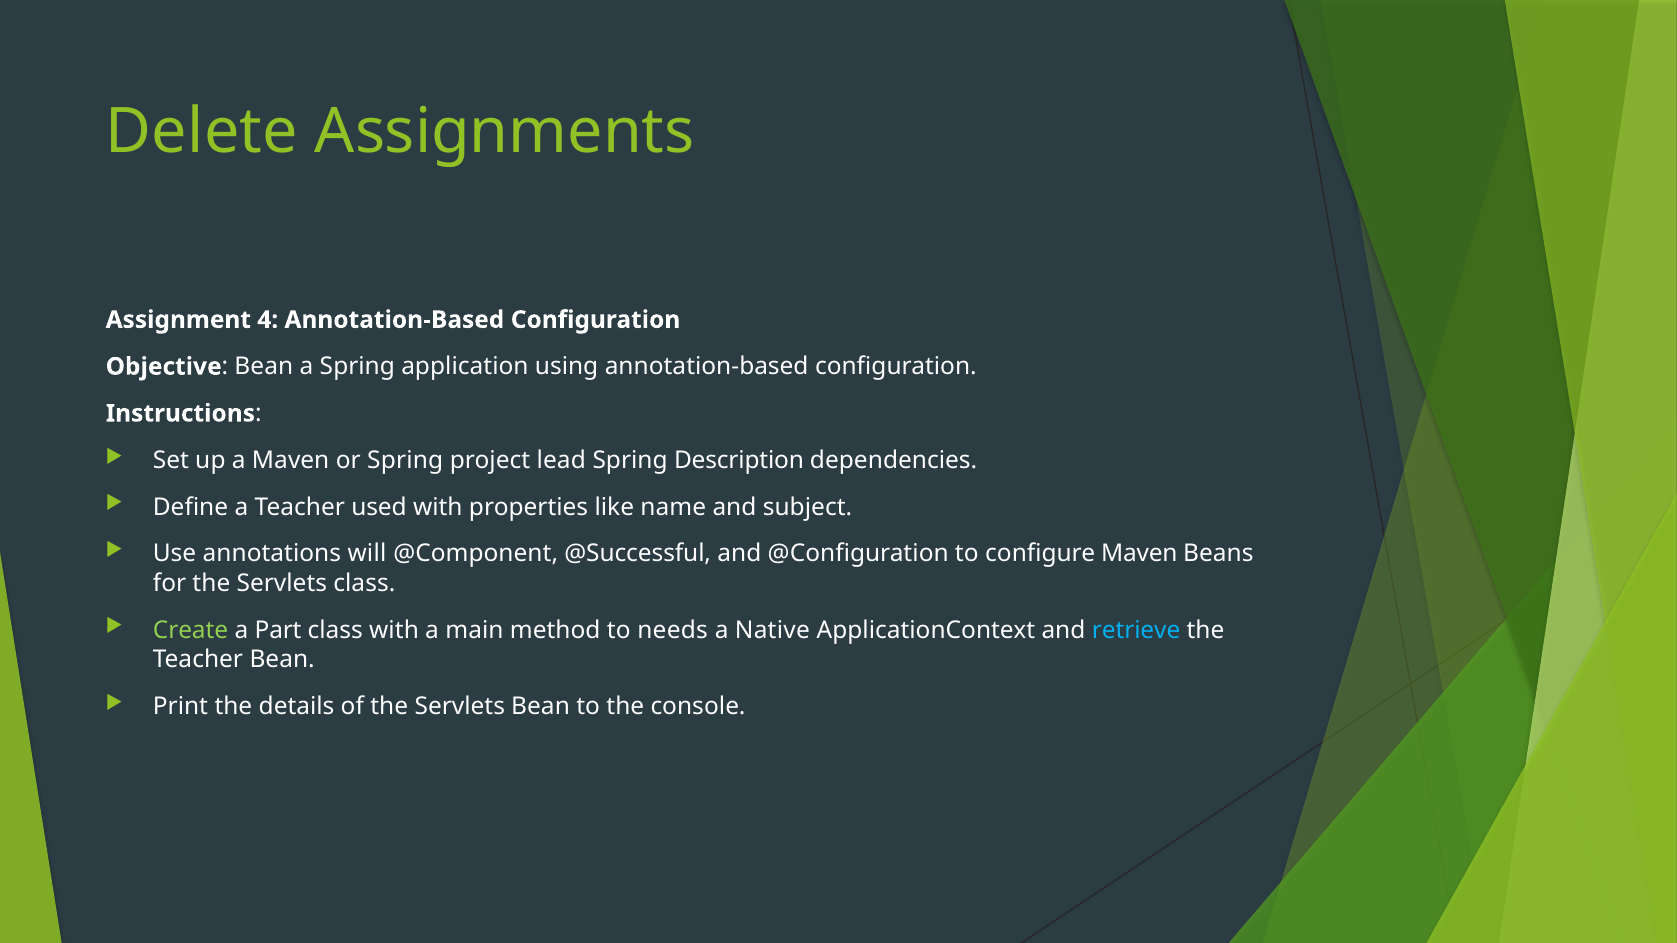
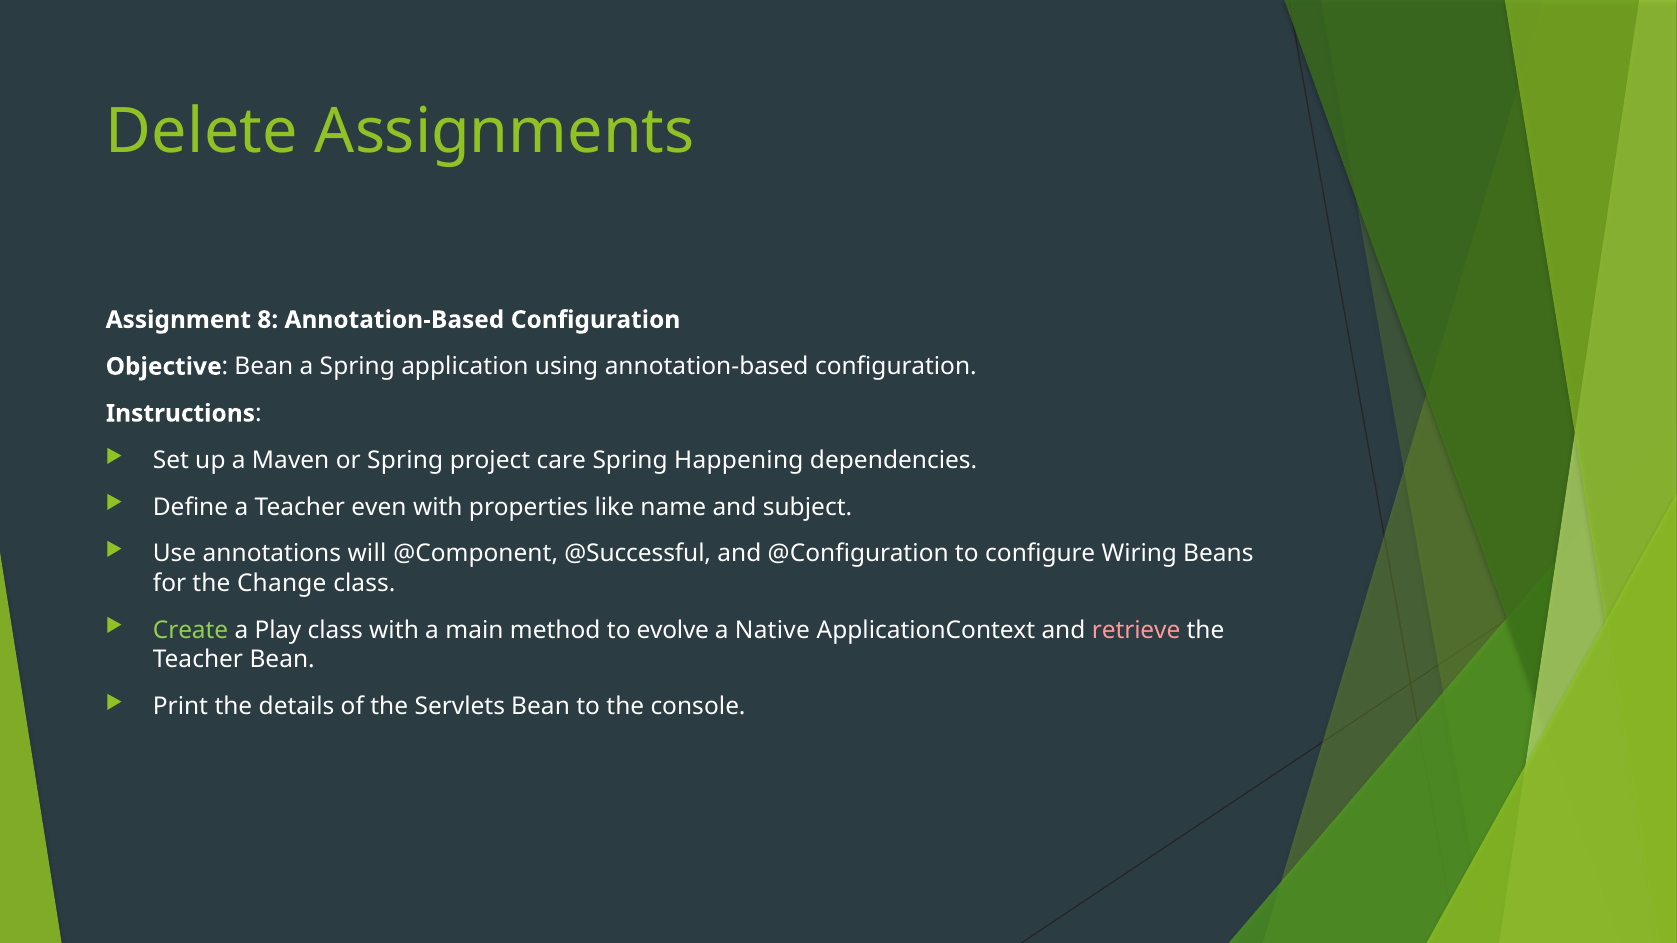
4: 4 -> 8 (268, 320)
lead: lead -> care (561, 460)
Description: Description -> Happening (739, 460)
used: used -> even (379, 507)
configure Maven: Maven -> Wiring (1139, 554)
for the Servlets: Servlets -> Change (282, 583)
Part: Part -> Play (278, 630)
needs: needs -> evolve (673, 630)
retrieve colour: light blue -> pink (1136, 630)
